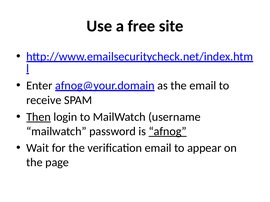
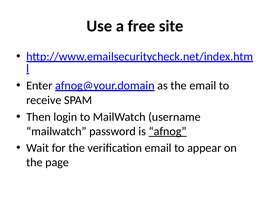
Then underline: present -> none (39, 117)
